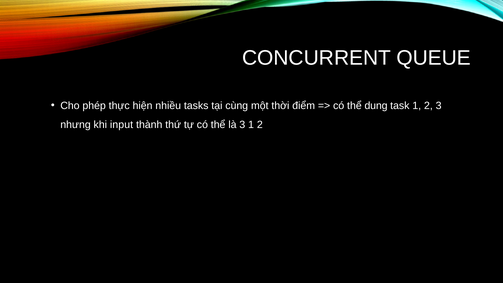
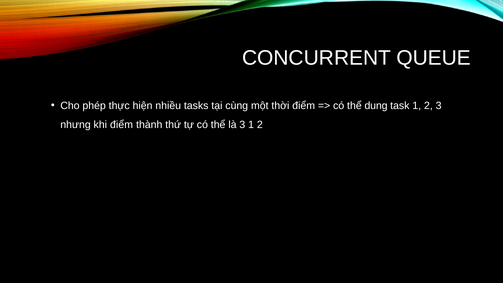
khi input: input -> điểm (122, 125)
